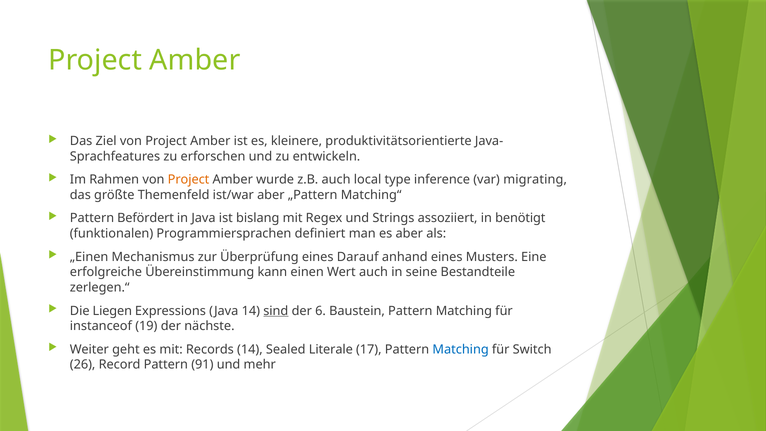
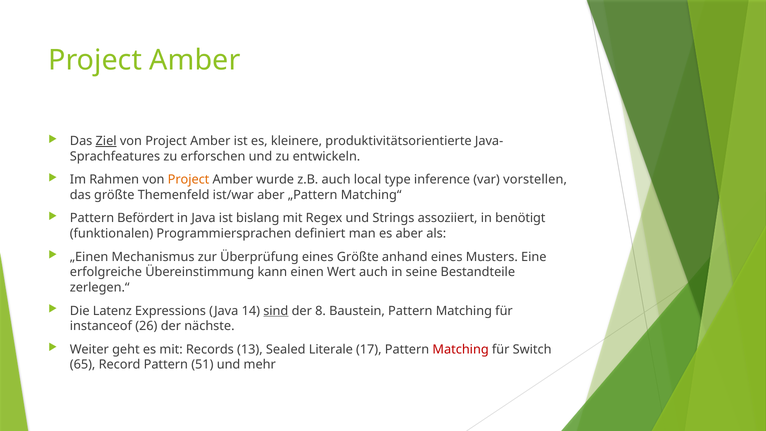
Ziel underline: none -> present (106, 141)
migrating: migrating -> vorstellen (535, 180)
eines Darauf: Darauf -> Größte (358, 257)
Liegen: Liegen -> Latenz (112, 311)
6: 6 -> 8 (321, 311)
19: 19 -> 26 (146, 326)
Records 14: 14 -> 13 (250, 349)
Matching colour: blue -> red (461, 349)
26: 26 -> 65 (83, 365)
91: 91 -> 51 (202, 365)
